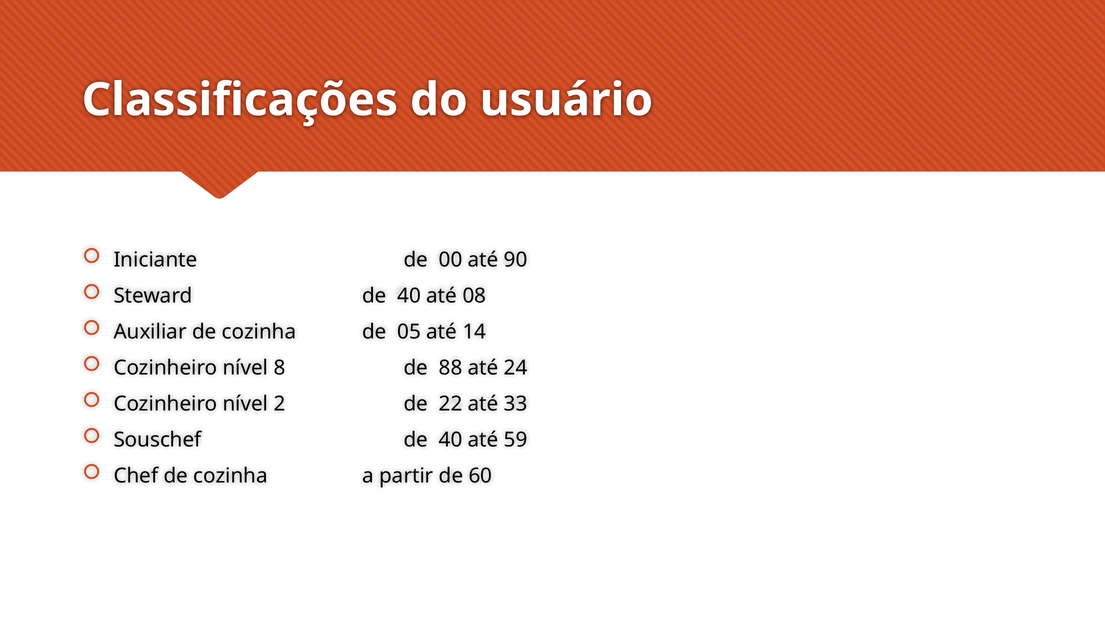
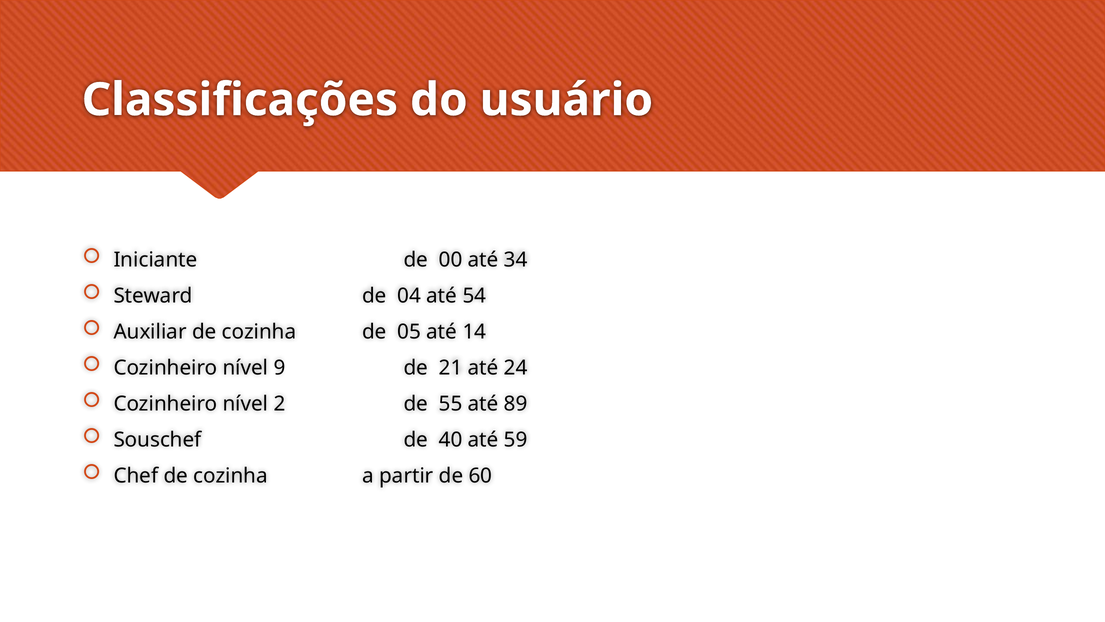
90: 90 -> 34 (516, 260)
Steward de 40: 40 -> 04 (409, 296)
08: 08 -> 54 (474, 296)
8: 8 -> 9 (280, 368)
88: 88 -> 21 (451, 368)
22: 22 -> 55 (451, 404)
33: 33 -> 89 (516, 404)
